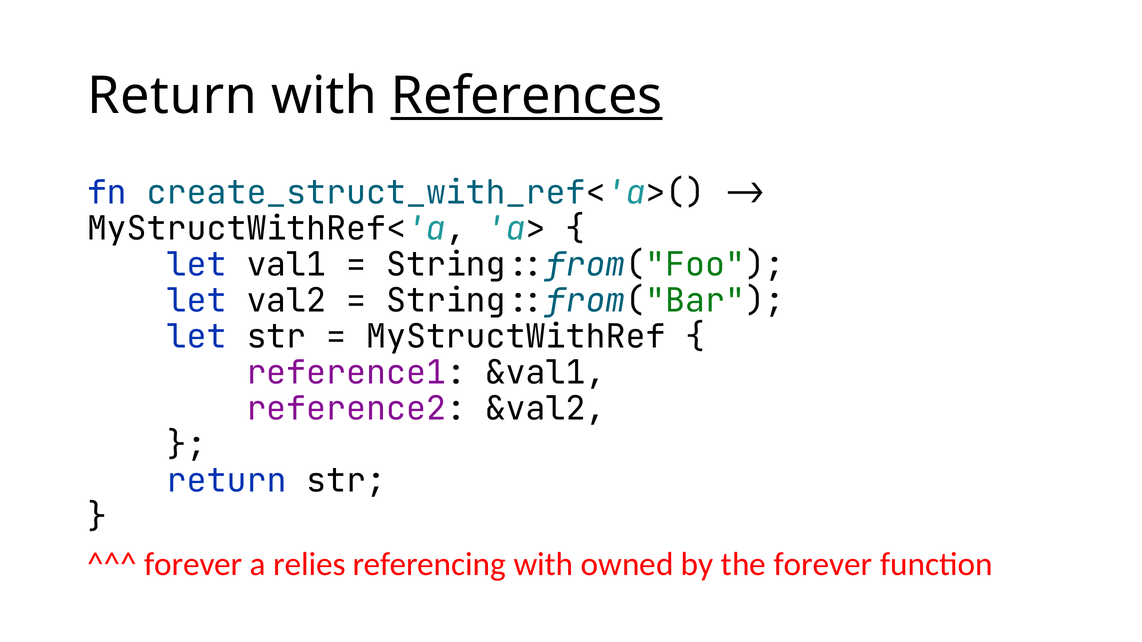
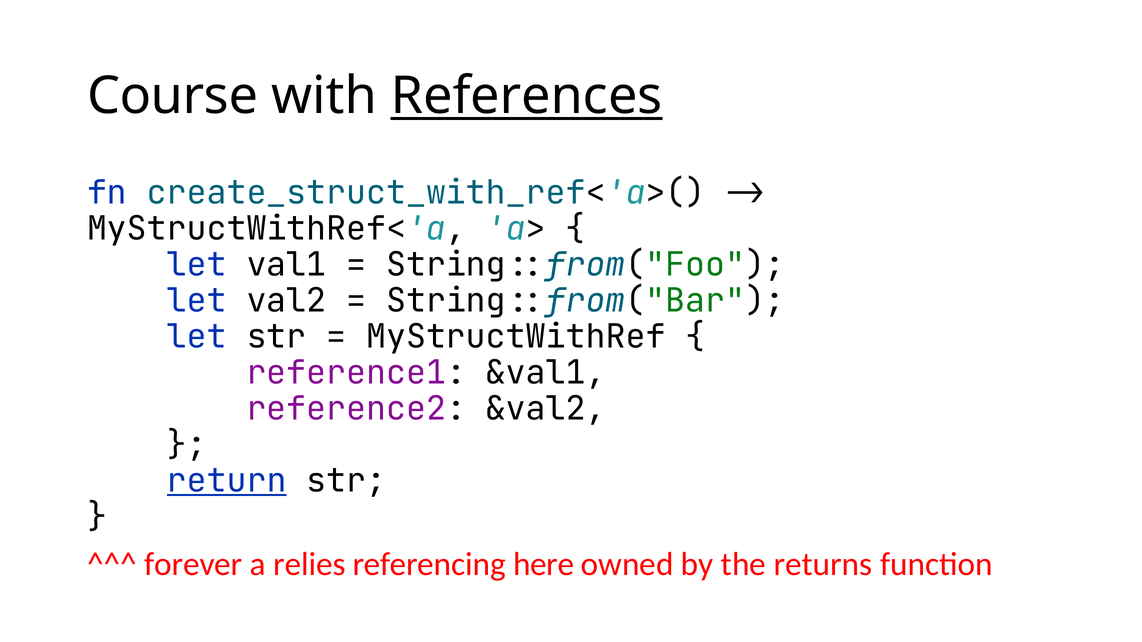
Return: Return -> Course (173, 96)
return underline: none -> present (227, 481)
referencing with: with -> here (544, 565)
the forever: forever -> returns (823, 565)
